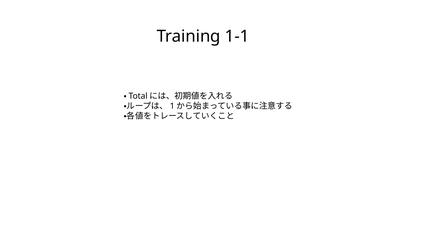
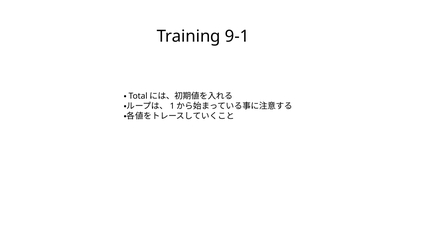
1-1: 1-1 -> 9-1 (237, 36)
